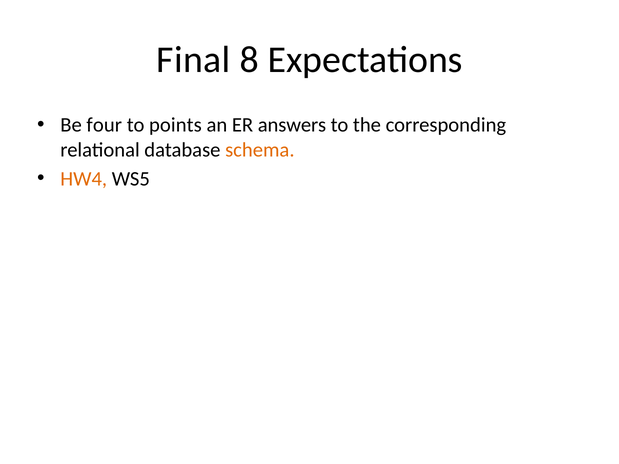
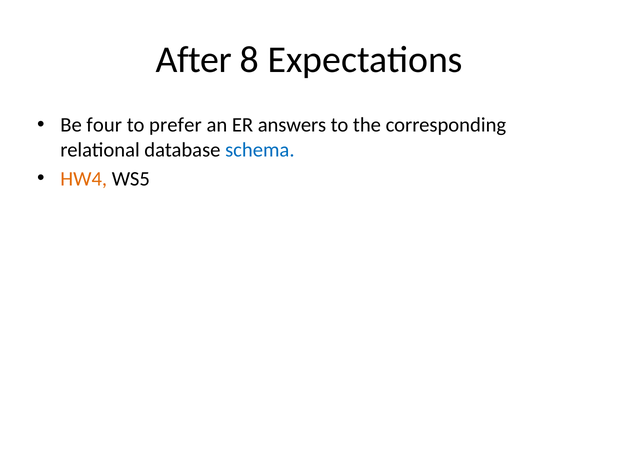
Final: Final -> After (194, 60)
points: points -> prefer (175, 125)
schema colour: orange -> blue (260, 150)
